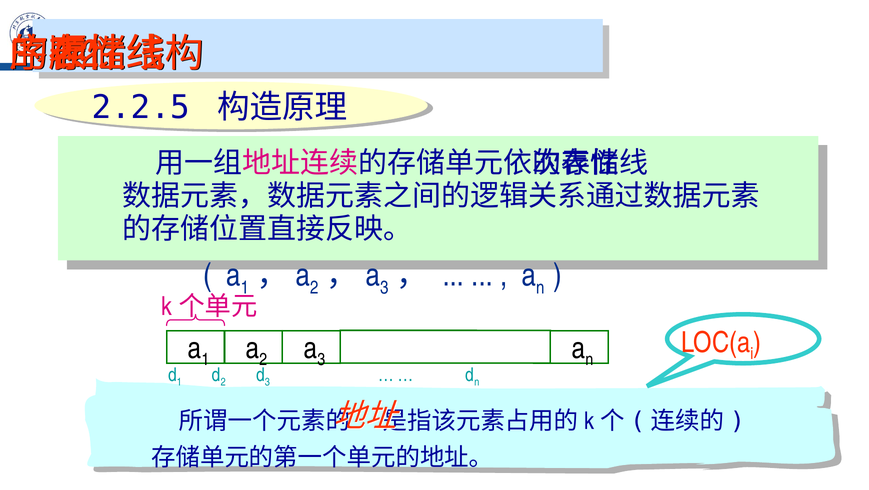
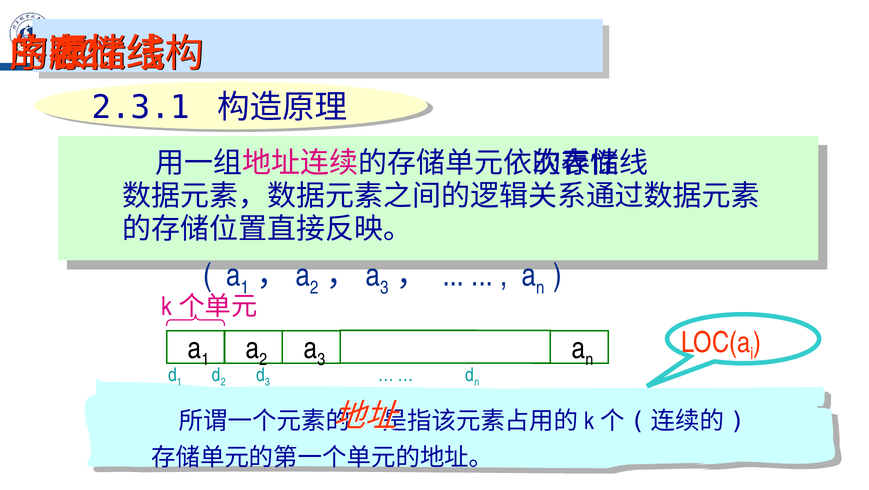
2.2.5: 2.2.5 -> 2.3.1 (141, 108)
